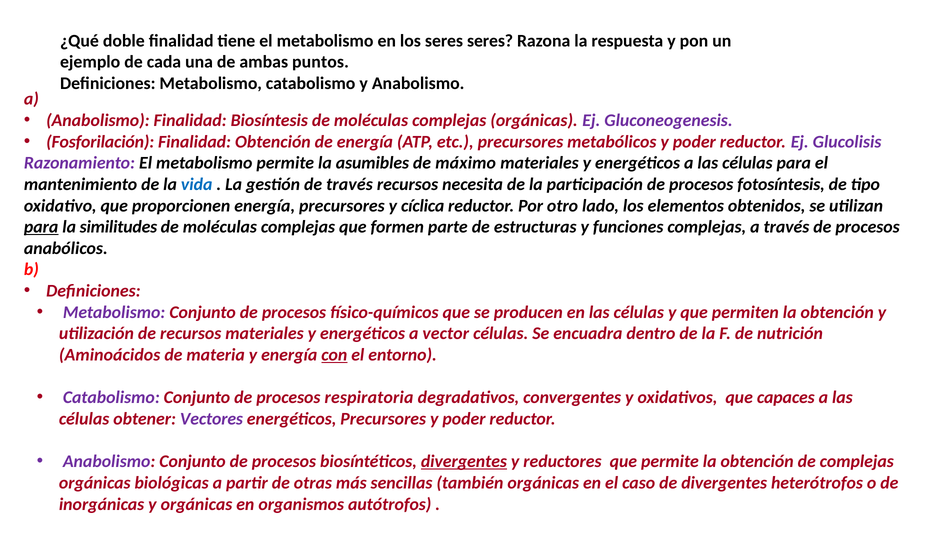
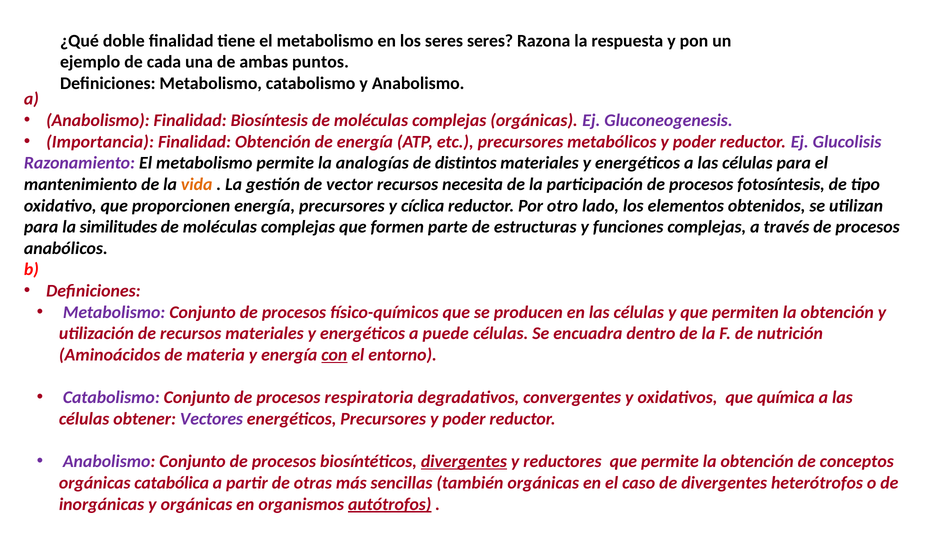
Fosforilación: Fosforilación -> Importancia (100, 142)
asumibles: asumibles -> analogías (372, 163)
máximo: máximo -> distintos (466, 163)
vida colour: blue -> orange (197, 184)
de través: través -> vector (349, 184)
para underline: present -> none (41, 227)
vector: vector -> puede (446, 334)
capaces: capaces -> química (786, 398)
de complejas: complejas -> conceptos (857, 462)
biológicas: biológicas -> catabólica (172, 483)
autótrofos underline: none -> present (390, 504)
